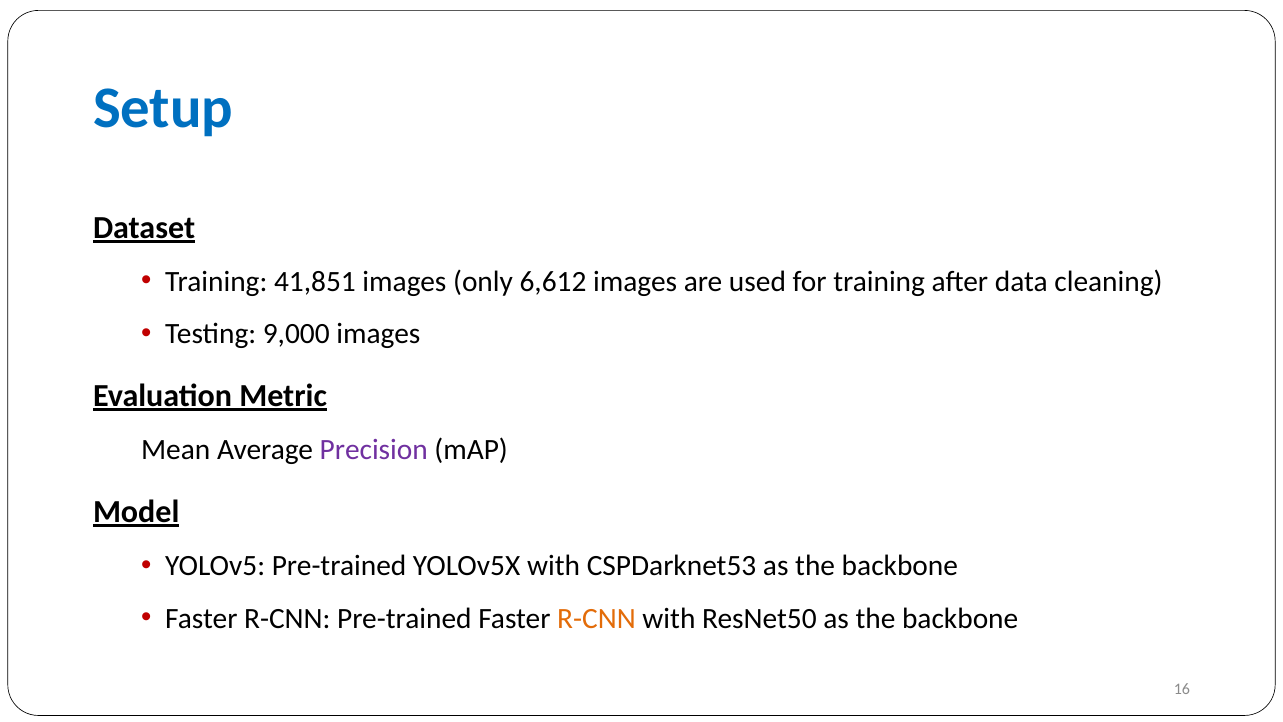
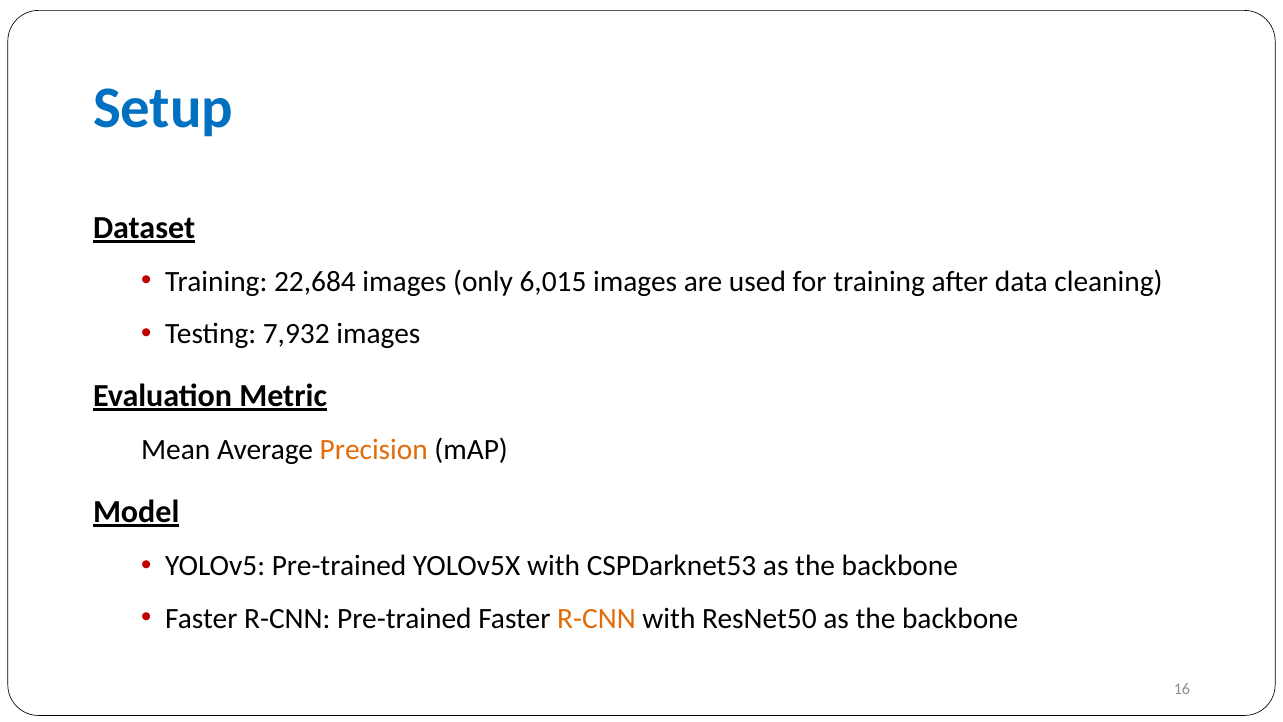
41,851: 41,851 -> 22,684 (315, 281)
6,612: 6,612 -> 6,015 (553, 281)
9,000: 9,000 -> 7,932 (296, 334)
Precision colour: purple -> orange (374, 450)
